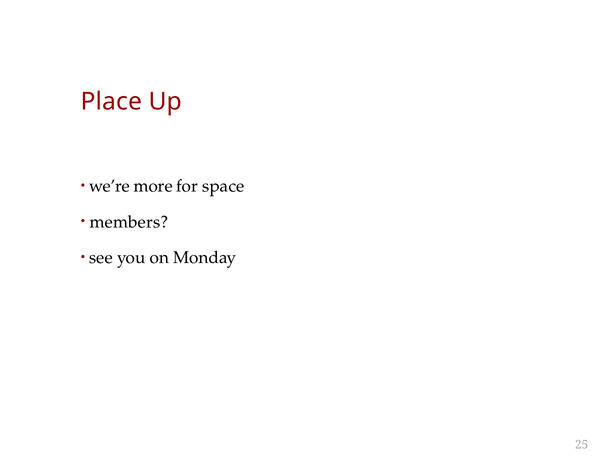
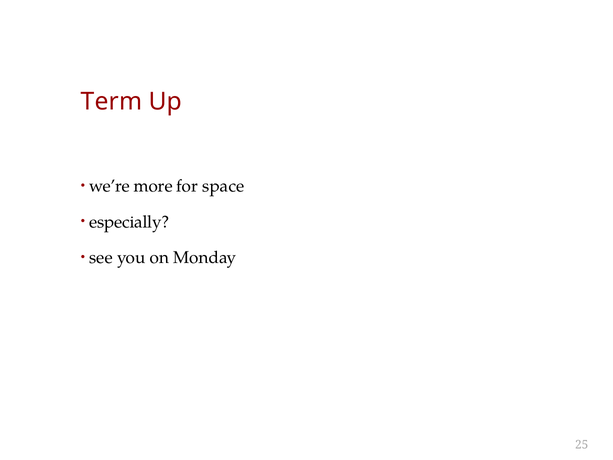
Place: Place -> Term (112, 101)
members: members -> especially (129, 222)
